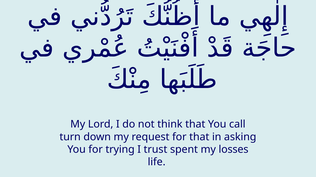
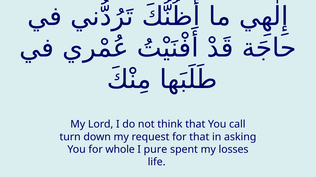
trying: trying -> whole (120, 150)
trust: trust -> pure (155, 150)
